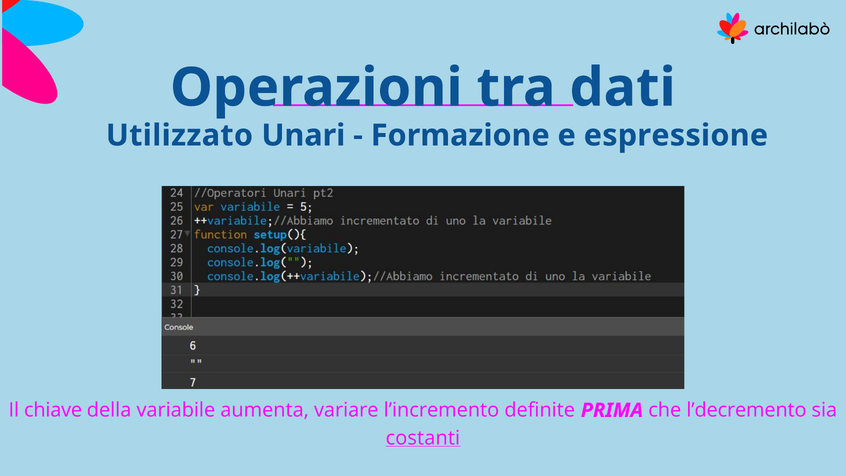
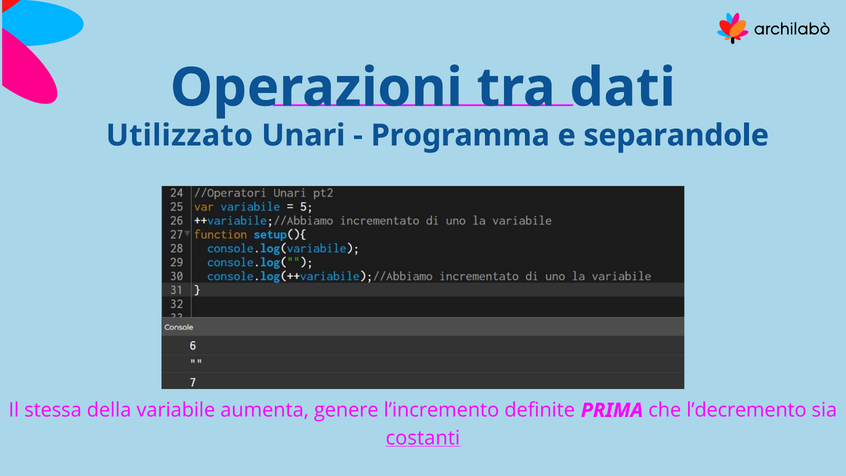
Formazione: Formazione -> Programma (460, 135)
espressione: espressione -> separandole (676, 135)
chiave: chiave -> stessa (53, 410)
variare: variare -> genere (346, 410)
